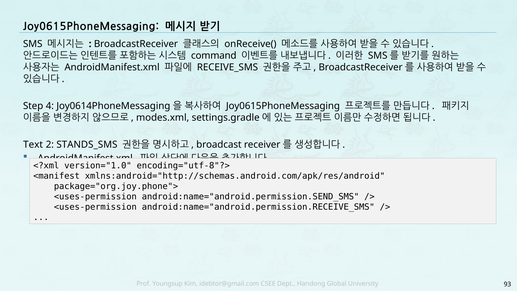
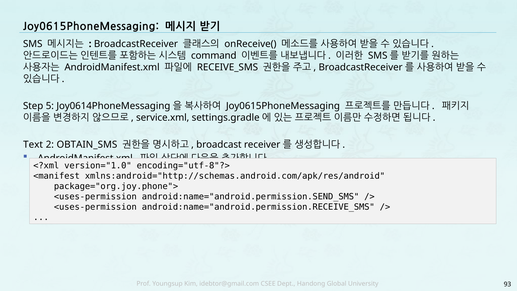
4: 4 -> 5 (50, 106)
modes.xml: modes.xml -> service.xml (163, 118)
STANDS_SMS: STANDS_SMS -> OBTAIN_SMS (87, 145)
